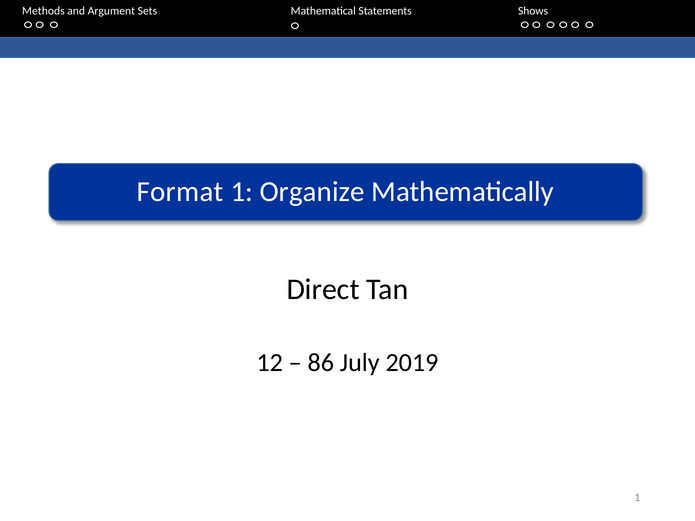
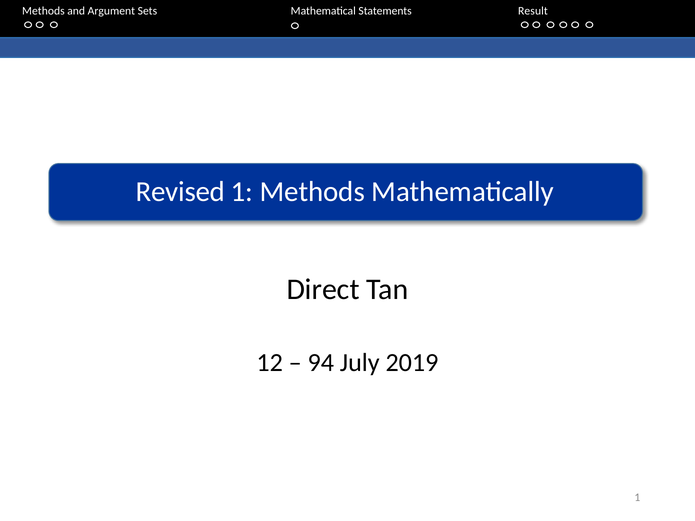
Shows: Shows -> Result (533, 11)
Format: Format -> Revised (180, 192)
1 Organize: Organize -> Methods (312, 192)
86: 86 -> 94 (321, 363)
